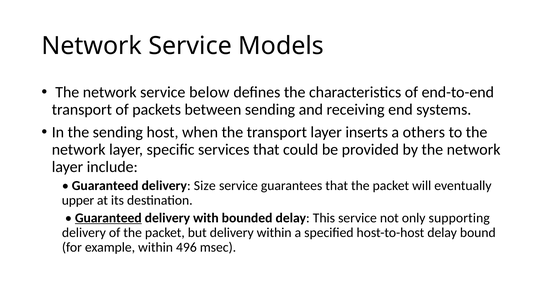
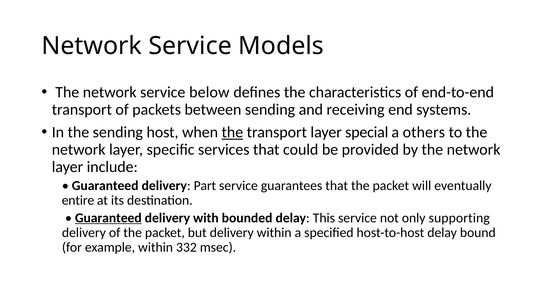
the underline: none -> present (232, 132)
inserts: inserts -> special (367, 132)
Size: Size -> Part (205, 185)
upper: upper -> entire (78, 200)
496: 496 -> 332 (186, 247)
